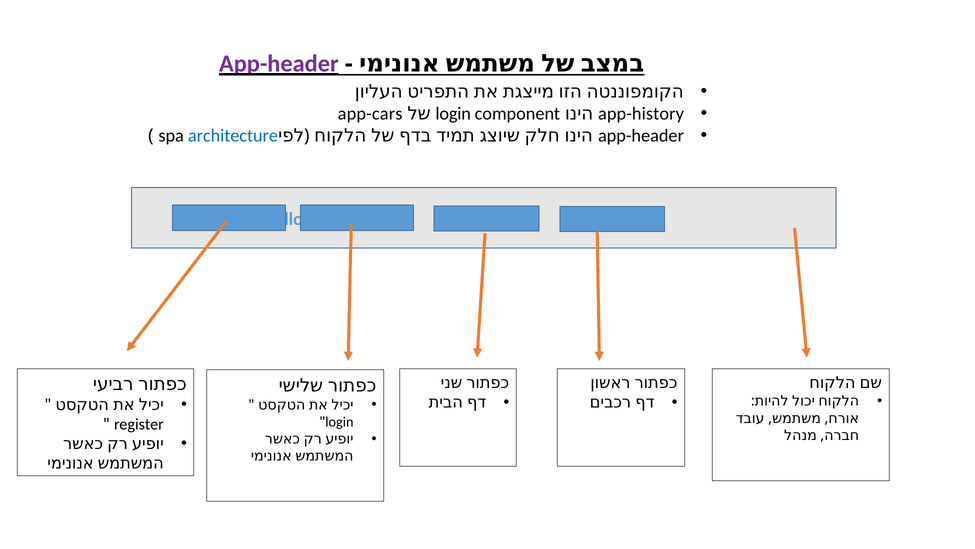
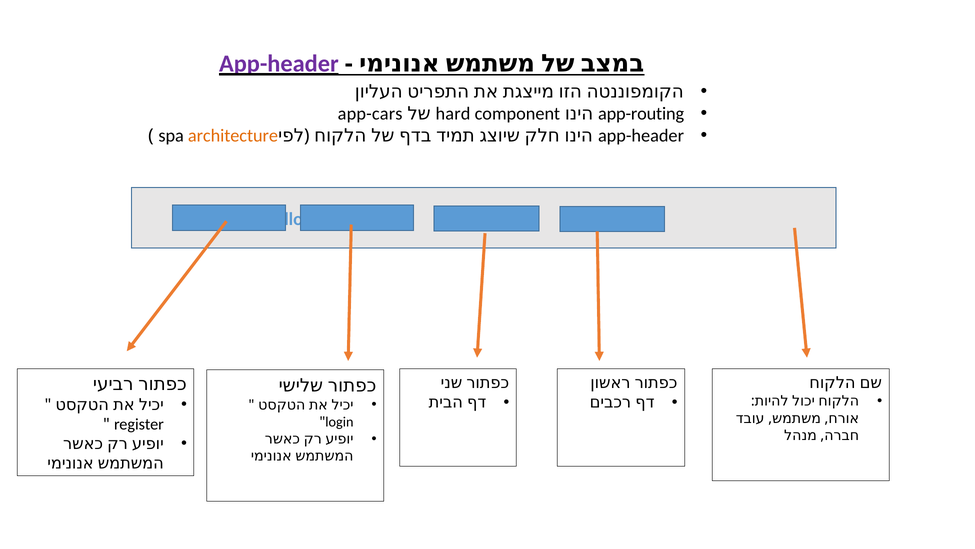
login: login -> hard (453, 114)
app-history: app-history -> app-routing (641, 114)
architecture colour: blue -> orange (233, 136)
